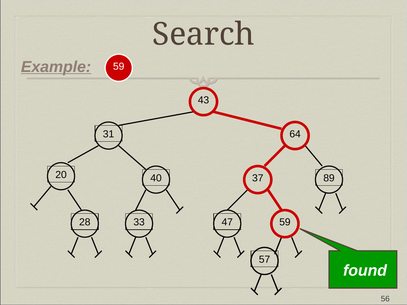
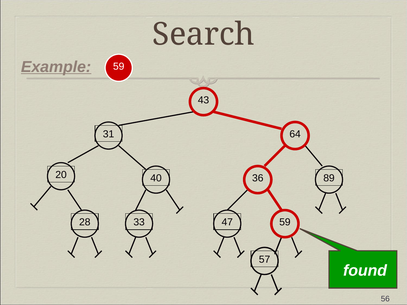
37: 37 -> 36 (258, 178)
